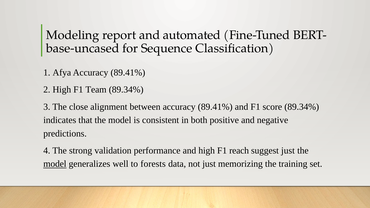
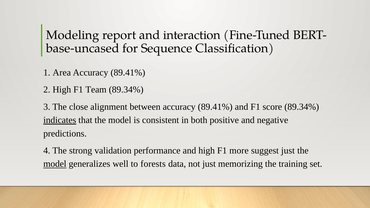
automated: automated -> interaction (192, 35)
Afya: Afya -> Area (62, 73)
indicates underline: none -> present (60, 120)
reach: reach -> more (239, 151)
